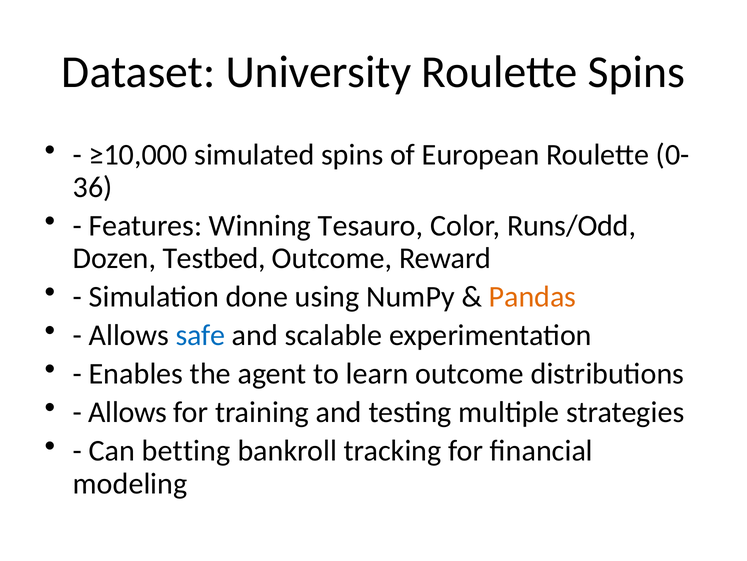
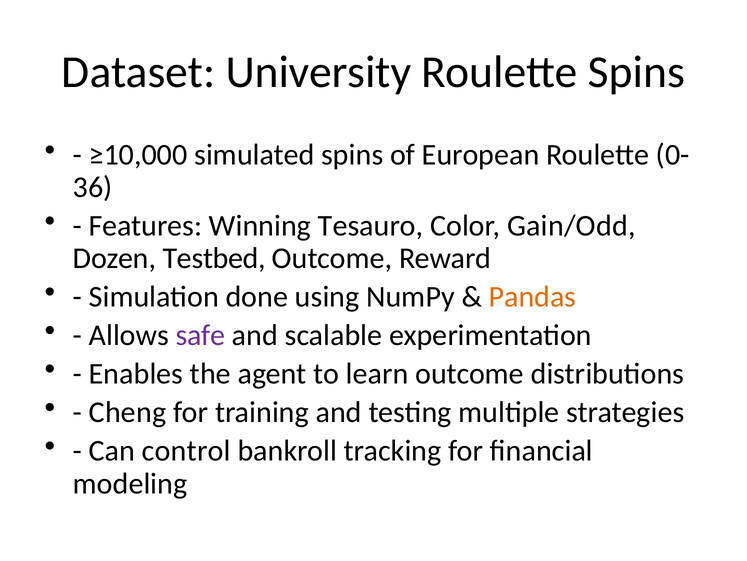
Runs/Odd: Runs/Odd -> Gain/Odd (571, 226)
safe colour: blue -> purple (200, 335)
Allows: Allows -> Cheng (128, 412)
betting: betting -> control (186, 450)
